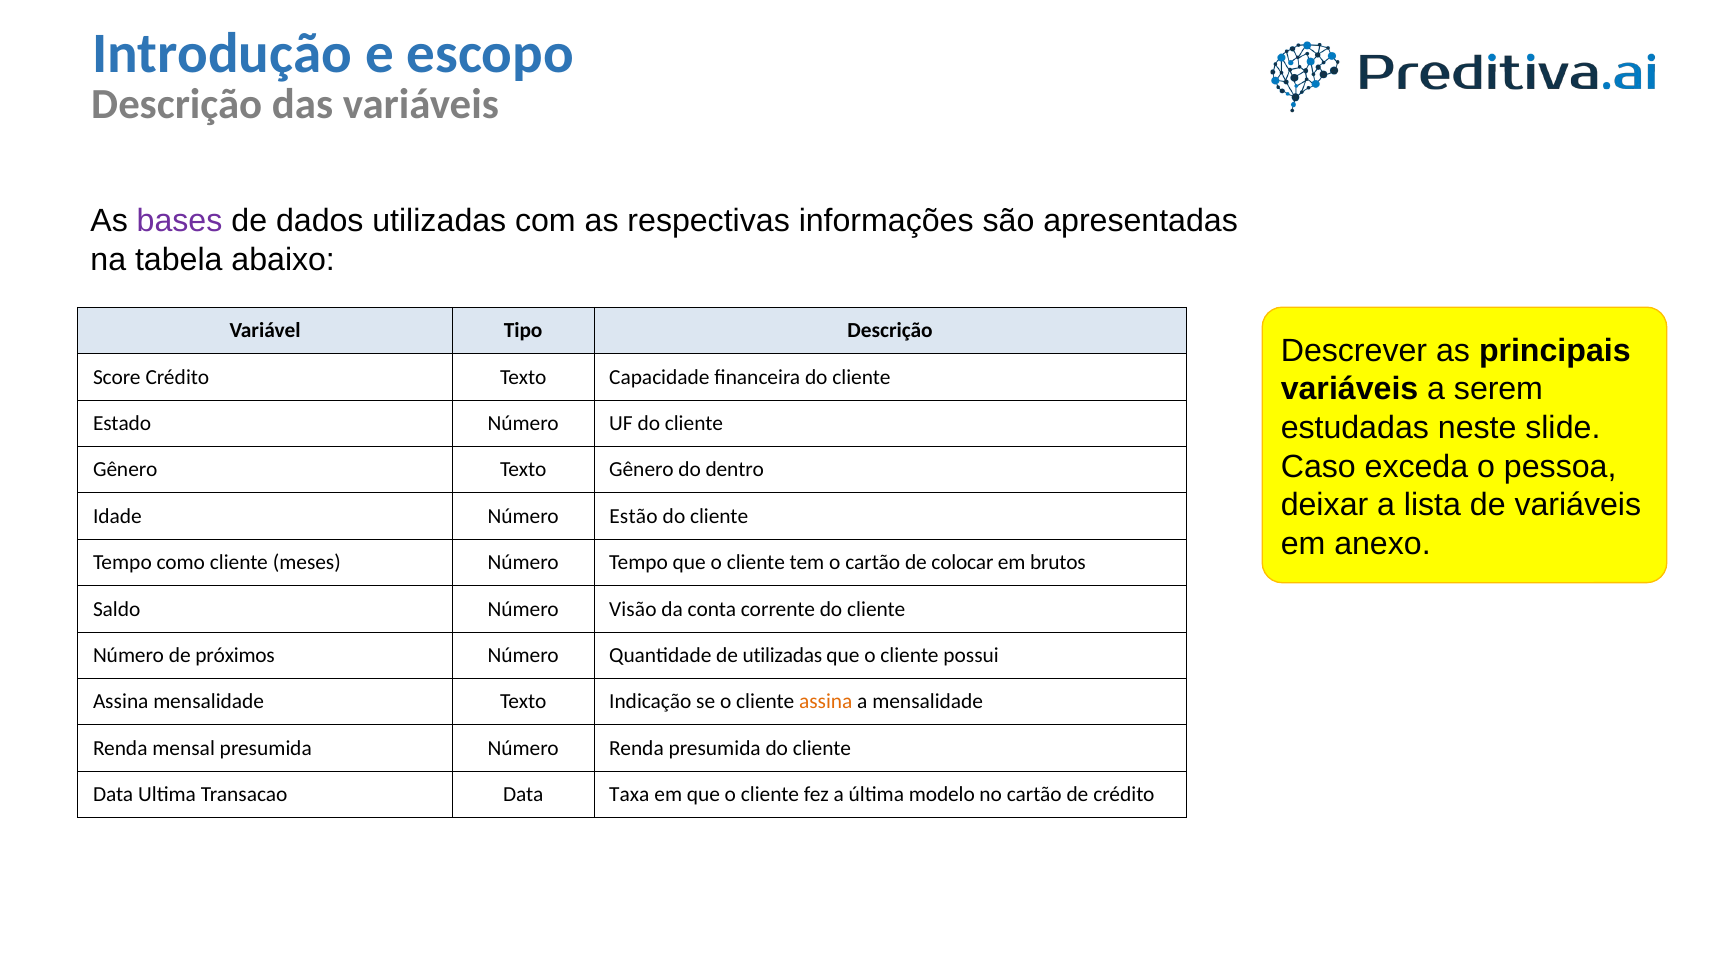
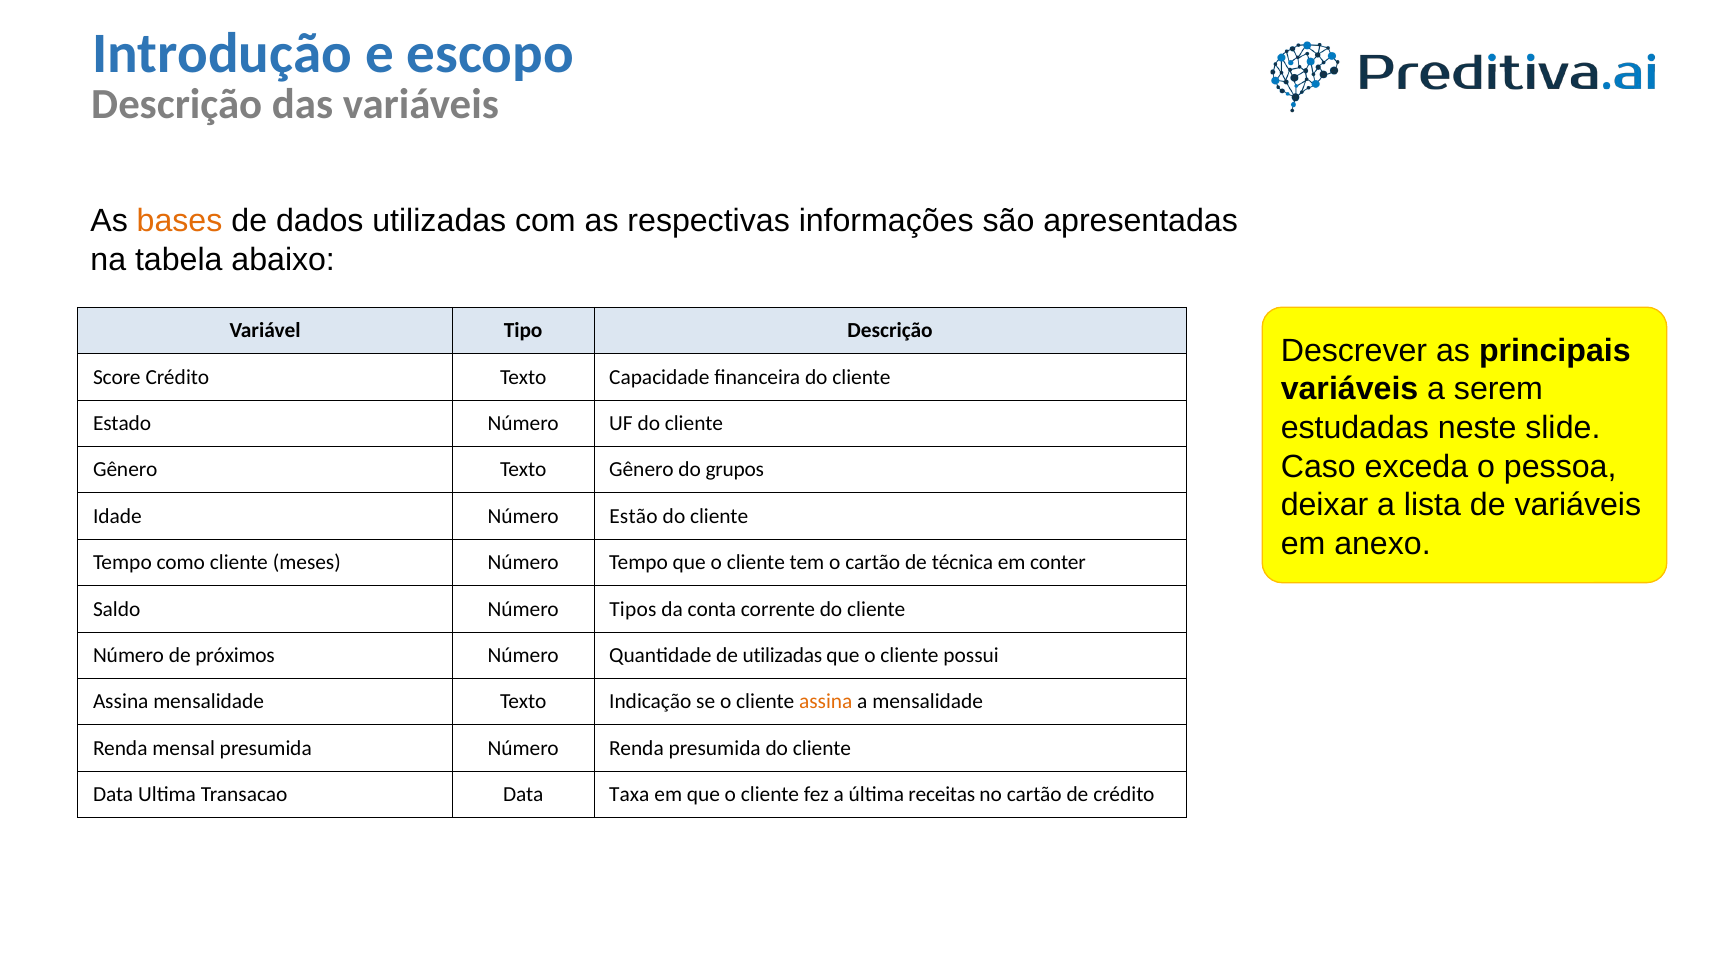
bases colour: purple -> orange (180, 221)
dentro: dentro -> grupos (735, 470)
colocar: colocar -> técnica (962, 563)
brutos: brutos -> conter (1058, 563)
Visão: Visão -> Tipos (633, 609)
modelo: modelo -> receitas (942, 795)
